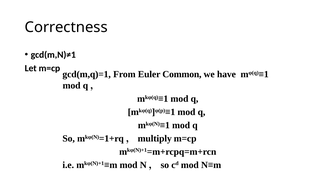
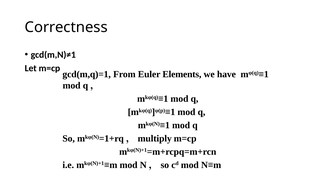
Common: Common -> Elements (182, 74)
